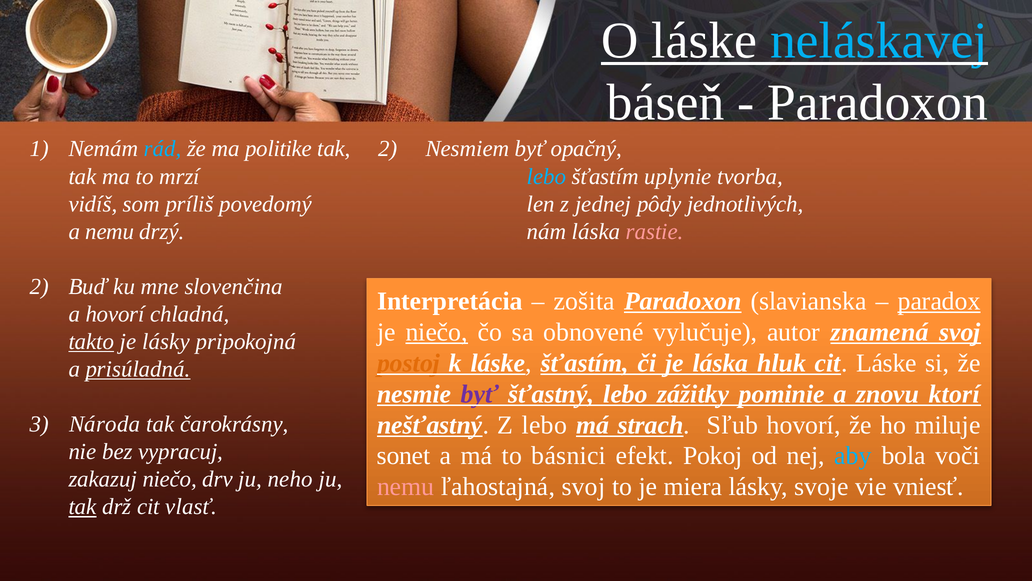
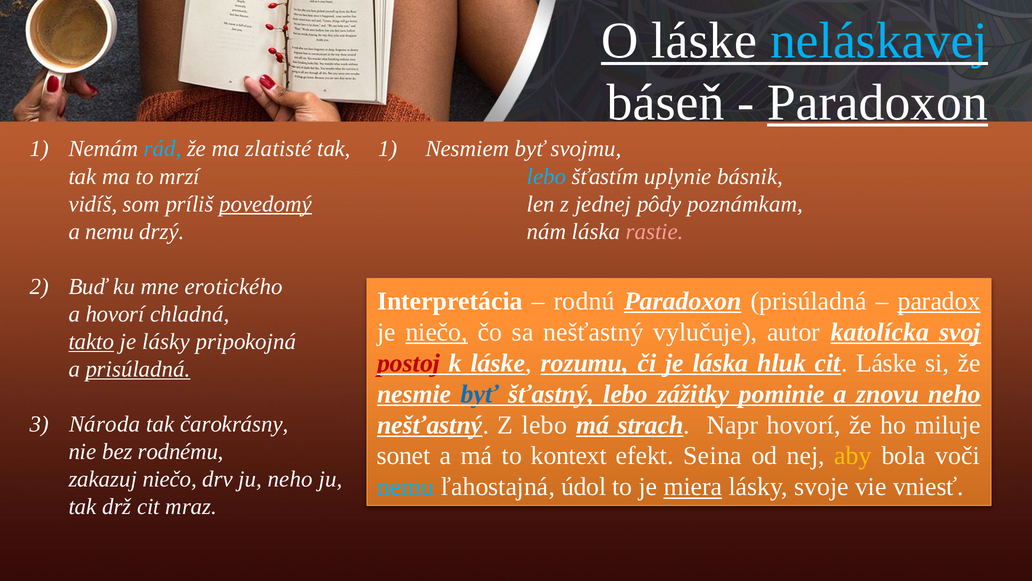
Paradoxon underline: none -> present (877, 103)
politike: politike -> zlatisté (278, 149)
tak 2: 2 -> 1 (388, 149)
opačný: opačný -> svojmu (586, 149)
tvorba: tvorba -> básnik (750, 176)
povedomý underline: none -> present (266, 204)
jednotlivých: jednotlivých -> poznámkam (745, 204)
slovenčina: slovenčina -> erotického (234, 286)
zošita: zošita -> rodnú (584, 301)
Paradoxon slavianska: slavianska -> prisúladná (809, 301)
sa obnovené: obnovené -> nešťastný (593, 332)
znamená: znamená -> katolícka (880, 332)
postoj colour: orange -> red (409, 363)
láske šťastím: šťastím -> rozumu (585, 363)
byť colour: purple -> blue (480, 394)
znovu ktorí: ktorí -> neho (954, 394)
Sľub: Sľub -> Napr (733, 425)
vypracuj: vypracuj -> rodnému (181, 451)
básnici: básnici -> kontext (569, 456)
Pokoj: Pokoj -> Seina (712, 456)
aby colour: light blue -> yellow (853, 456)
nemu colour: pink -> light blue (406, 487)
ľahostajná svoj: svoj -> údol (584, 487)
miera underline: none -> present (693, 487)
tak underline: present -> none (82, 506)
vlasť: vlasť -> mraz (191, 506)
